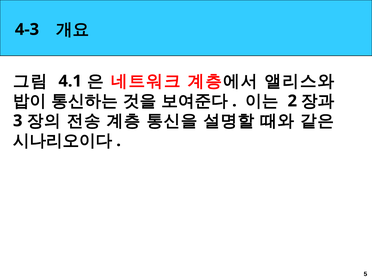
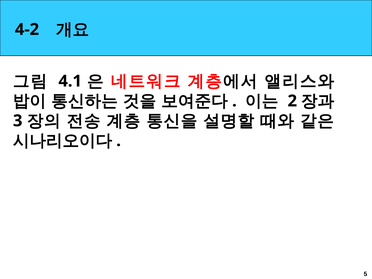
4-3: 4-3 -> 4-2 (27, 29)
